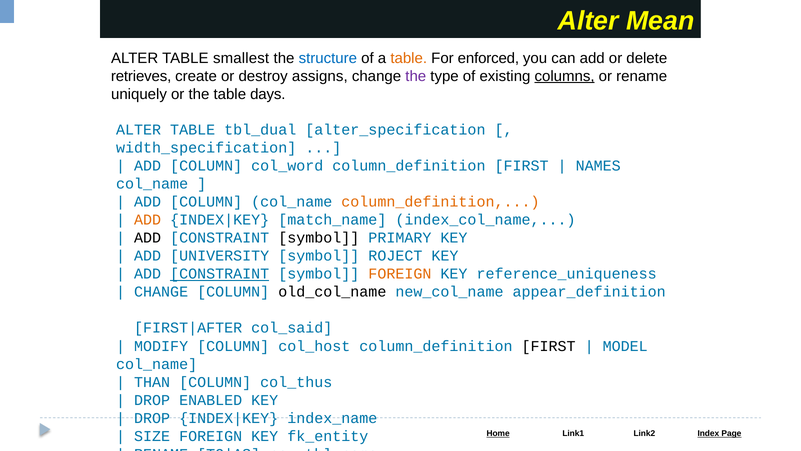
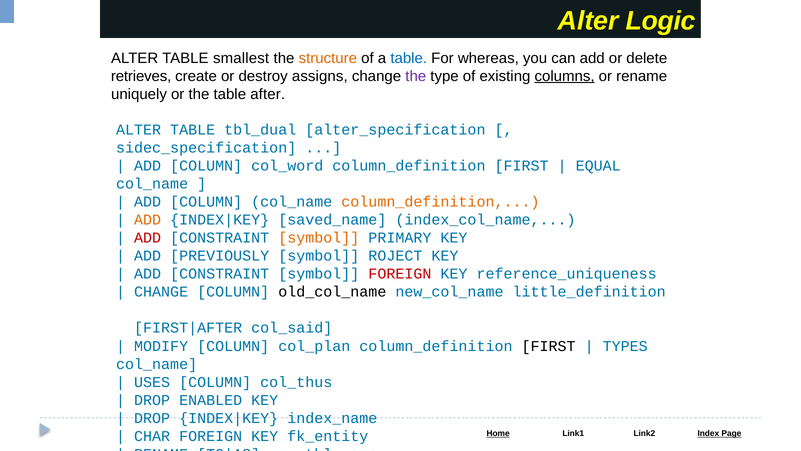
Mean: Mean -> Logic (661, 21)
structure colour: blue -> orange (328, 58)
table colour: orange -> blue (409, 58)
enforced: enforced -> whereas (488, 58)
days: days -> after (268, 94)
width_specification: width_specification -> sidec_specification (206, 147)
NAMES: NAMES -> EQUAL (598, 165)
match_name: match_name -> saved_name (332, 220)
ADD colour: black -> red (148, 238)
symbol colour: black -> orange (319, 238)
UNIVERSITY: UNIVERSITY -> PREVIOUSLY (220, 256)
CONSTRAINT underline: present -> none (220, 274)
FOREIGN colour: orange -> red (400, 274)
appear_definition: appear_definition -> little_definition (589, 292)
col_host: col_host -> col_plan (314, 346)
MODEL: MODEL -> TYPES (625, 346)
THAN: THAN -> USES (152, 382)
SIZE: SIZE -> CHAR (152, 436)
